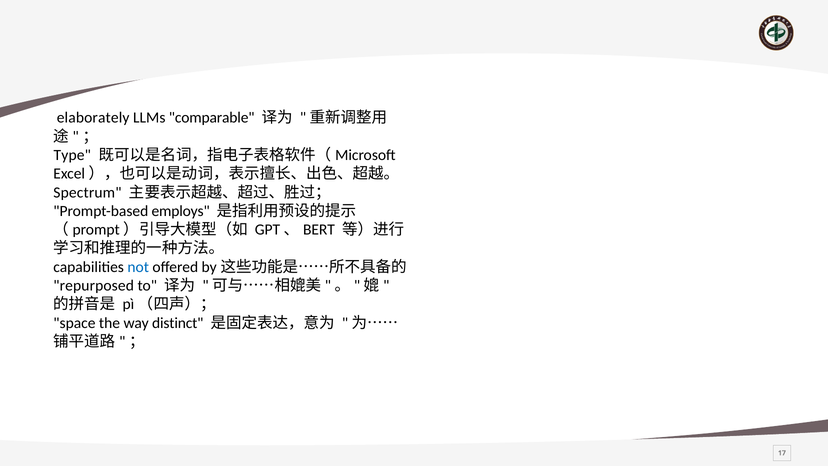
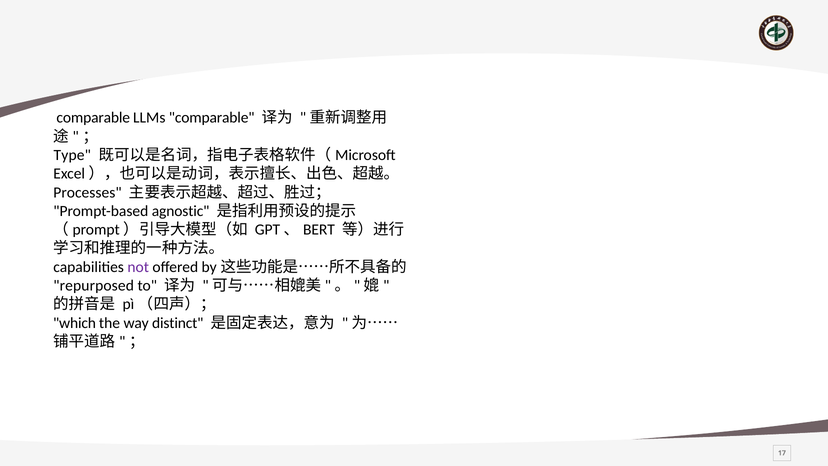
elaborately: elaborately -> comparable (93, 118)
Spectrum: Spectrum -> Processes (87, 192)
employs: employs -> agnostic (181, 211)
not colour: blue -> purple (138, 267)
space: space -> which (75, 323)
